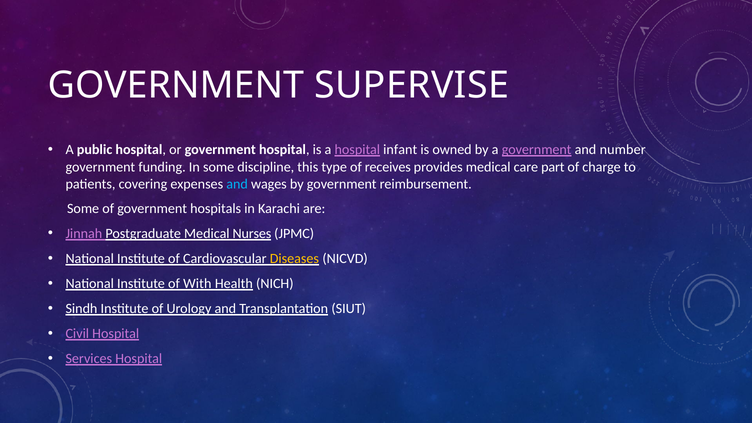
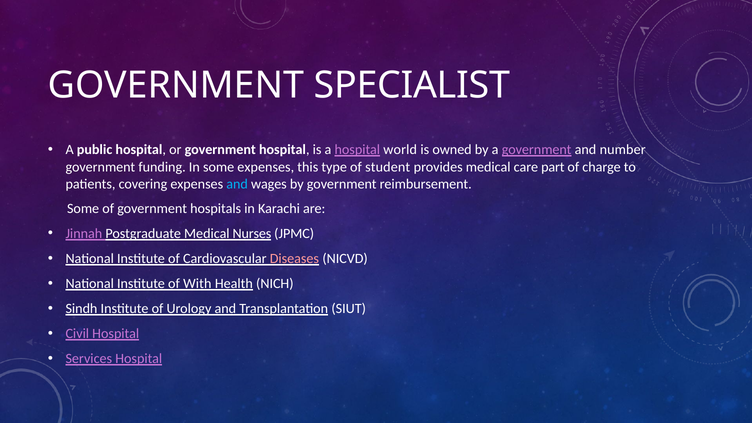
SUPERVISE: SUPERVISE -> SPECIALIST (412, 85)
infant: infant -> world (400, 150)
some discipline: discipline -> expenses (266, 167)
receives: receives -> student (388, 167)
Diseases colour: yellow -> pink (294, 258)
